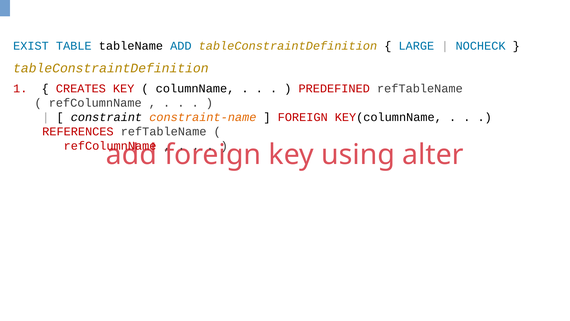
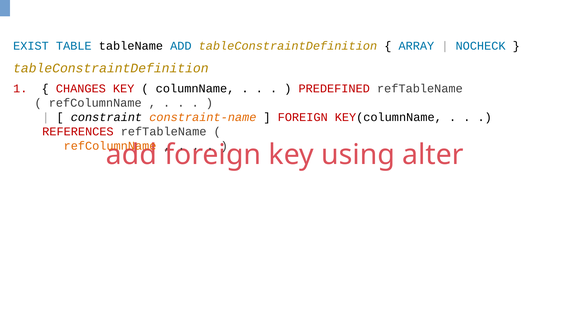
LARGE: LARGE -> ARRAY (416, 46)
CREATES: CREATES -> CHANGES (81, 89)
refColumnName colour: red -> orange (110, 146)
